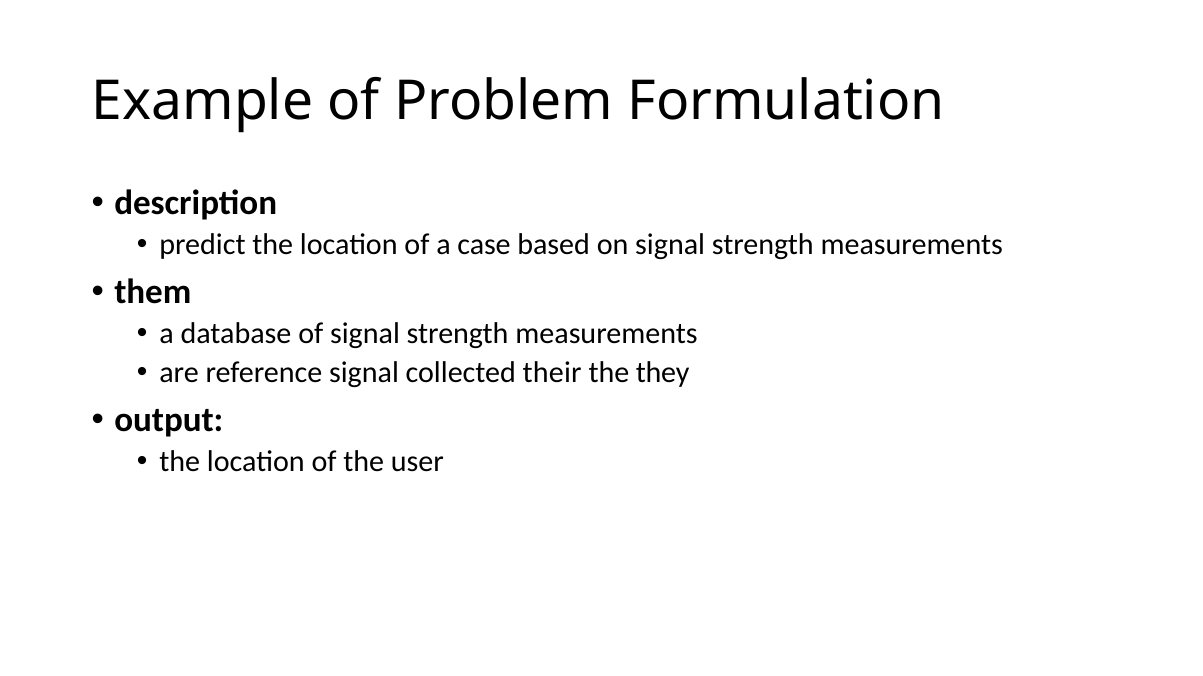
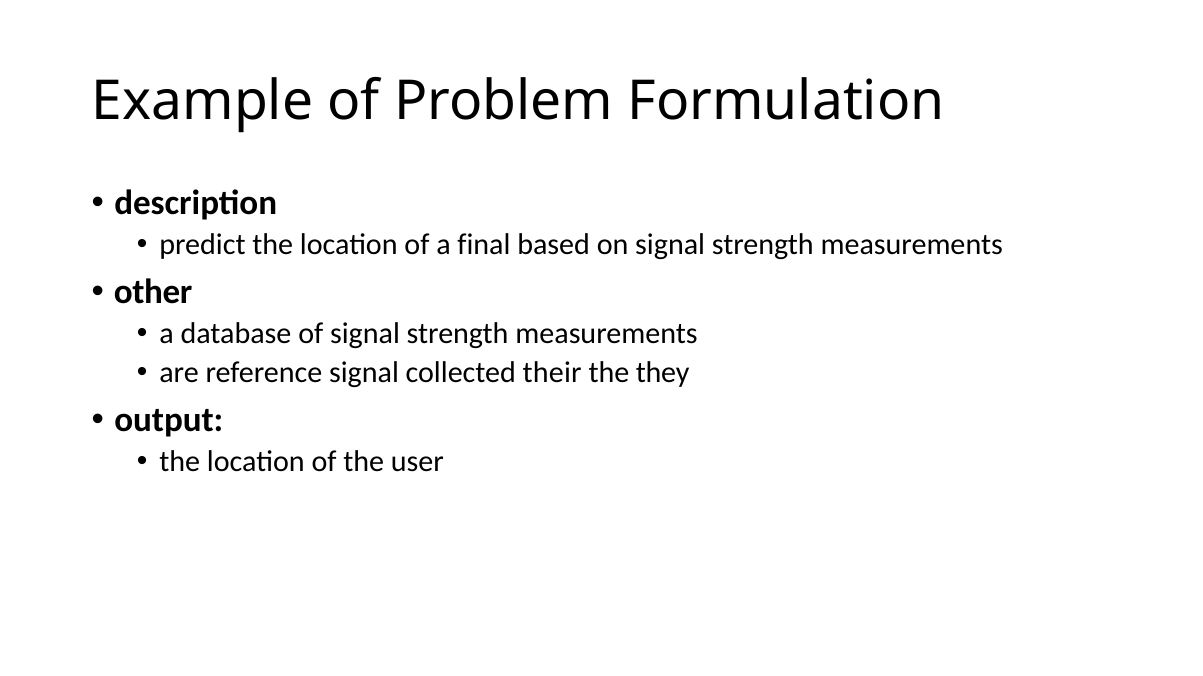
case: case -> final (484, 245)
them: them -> other (153, 293)
